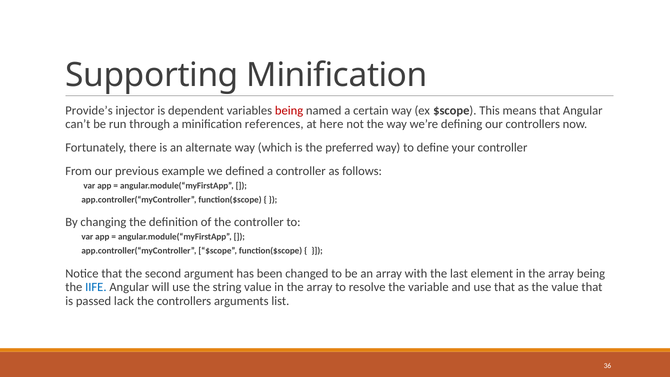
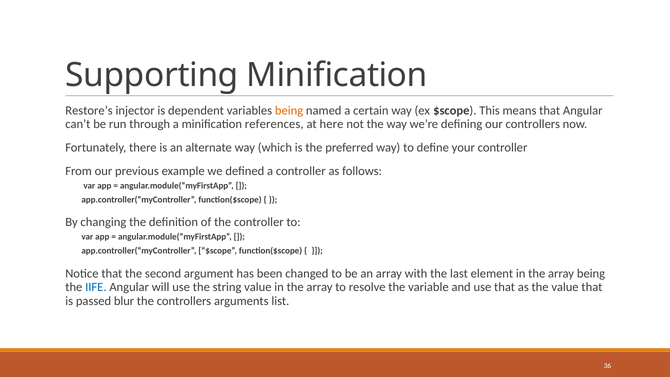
Provide’s: Provide’s -> Restore’s (89, 111)
being colour: red -> orange (289, 111)
lack: lack -> blur (124, 301)
